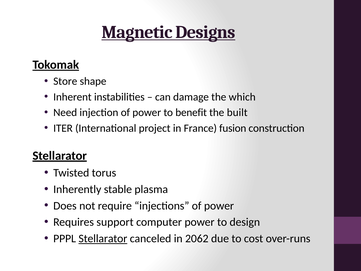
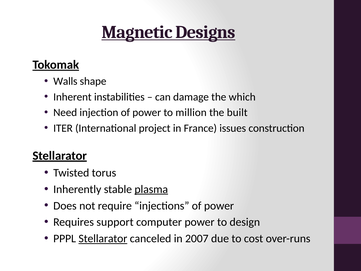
Store: Store -> Walls (65, 81)
benefit: benefit -> million (191, 112)
fusion: fusion -> issues (233, 128)
plasma underline: none -> present (151, 189)
2062: 2062 -> 2007 (197, 238)
